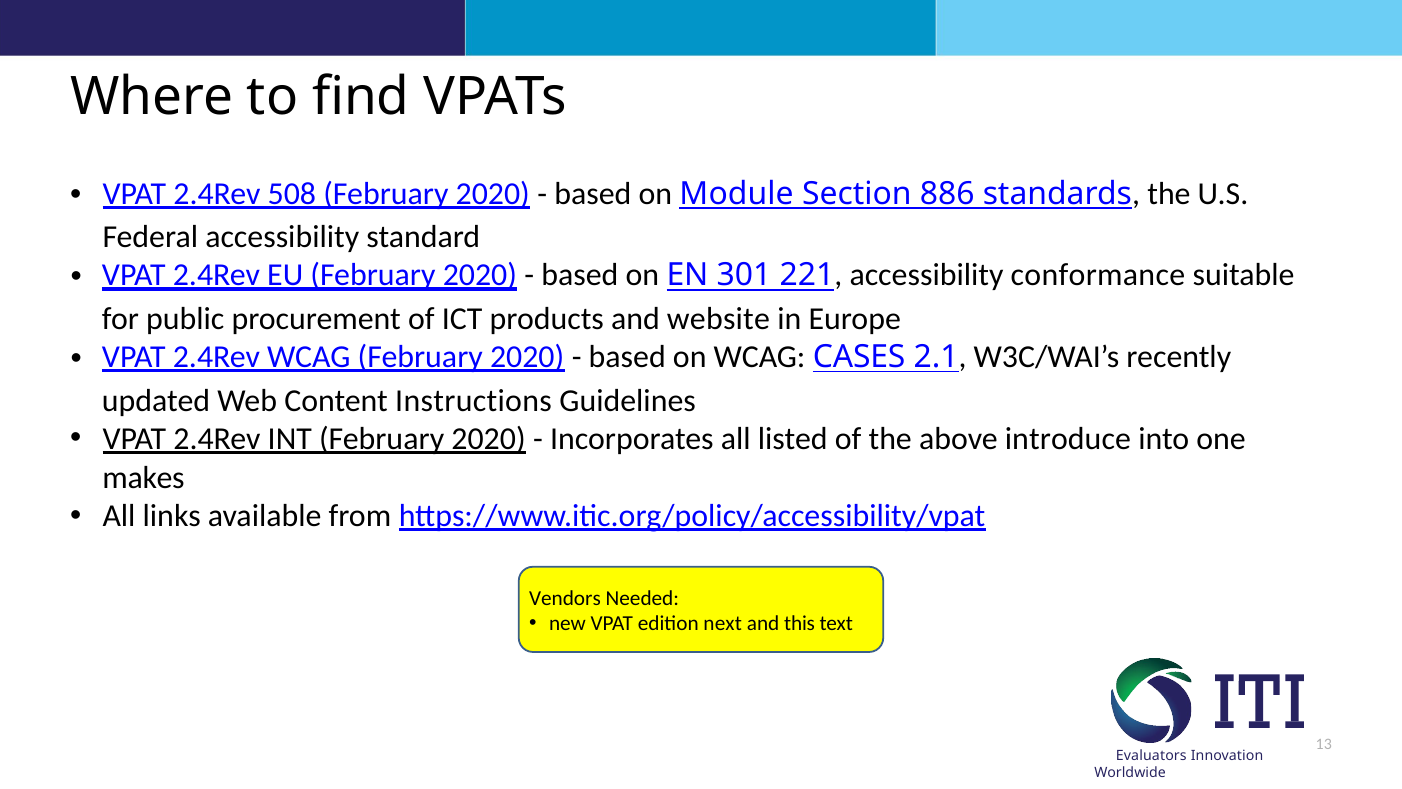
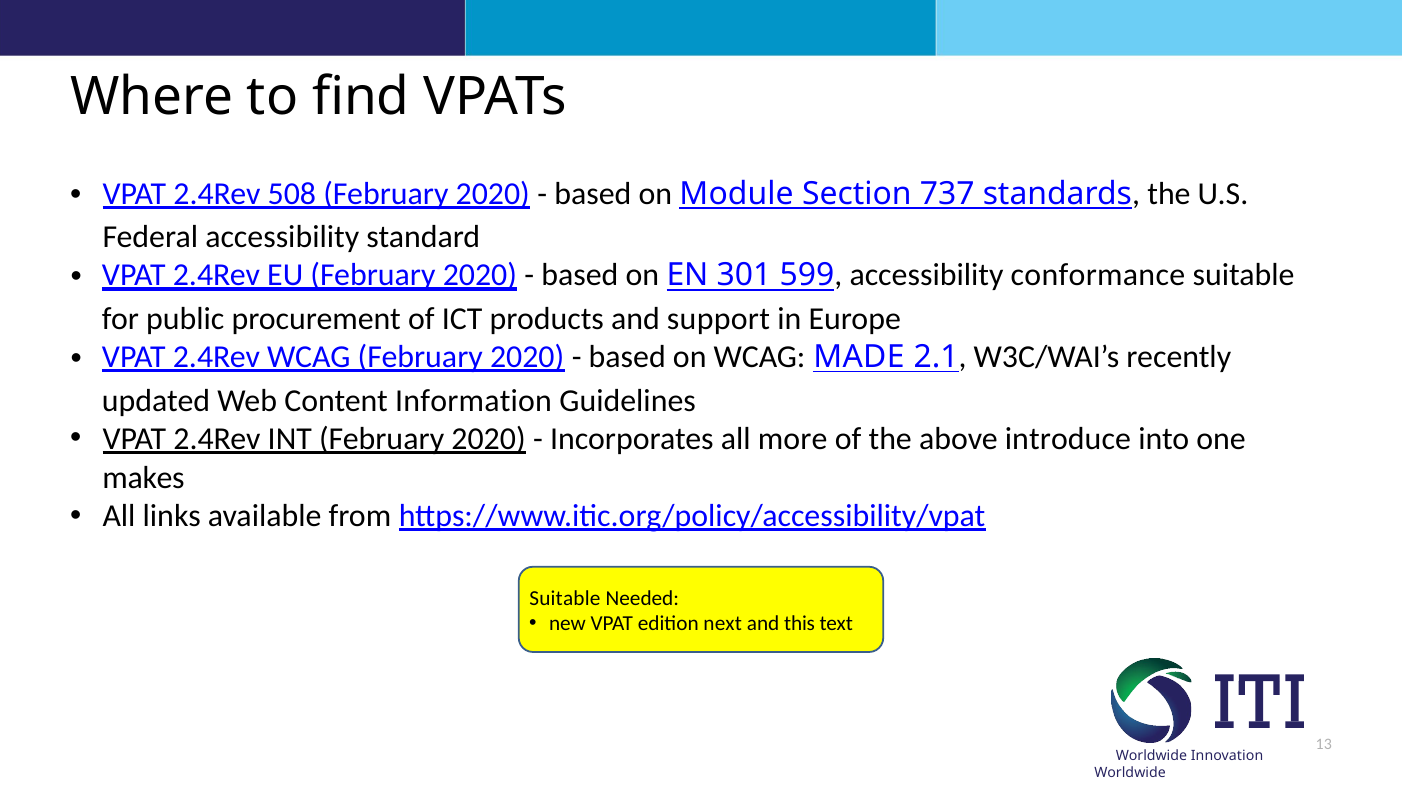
886: 886 -> 737 (947, 193)
221: 221 -> 599 (807, 275)
website: website -> support (718, 319)
CASES: CASES -> MADE (859, 357)
Instructions: Instructions -> Information (474, 400)
listed: listed -> more (793, 439)
Vendors: Vendors -> Suitable (565, 598)
ITI Evaluators: Evaluators -> Worldwide (1151, 756)
